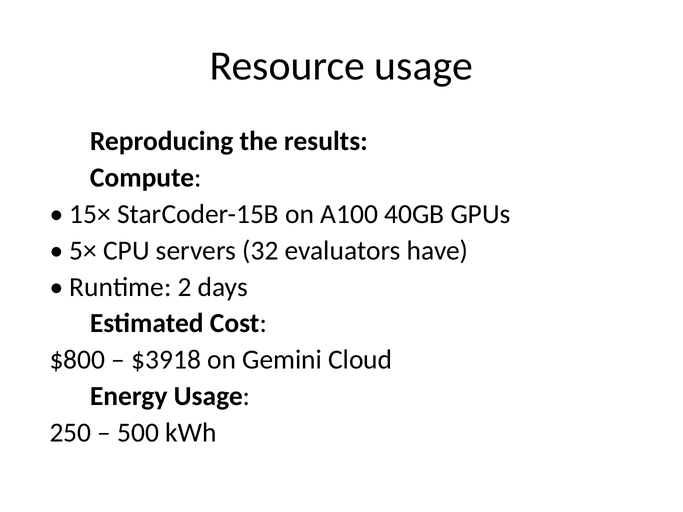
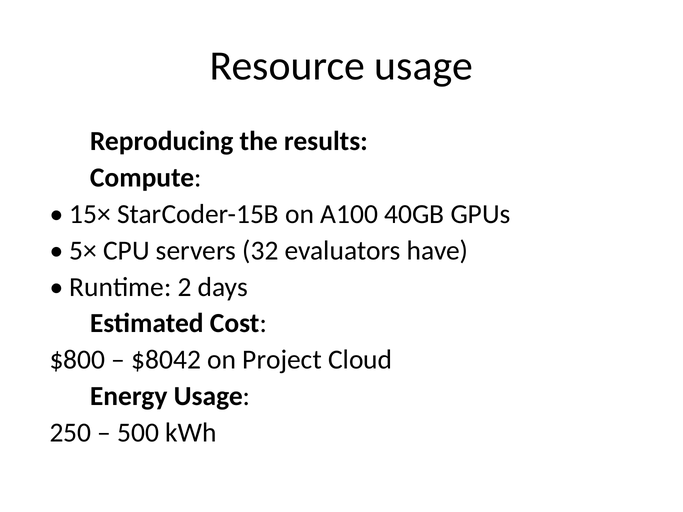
$3918: $3918 -> $8042 (166, 360)
Gemini: Gemini -> Project (282, 360)
